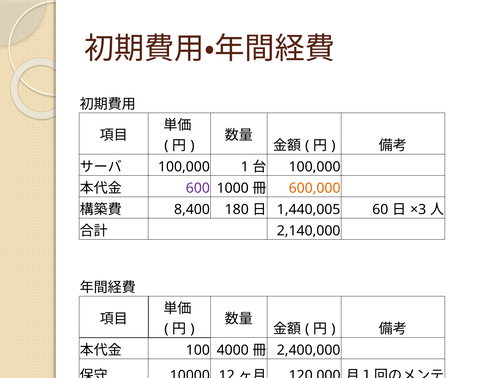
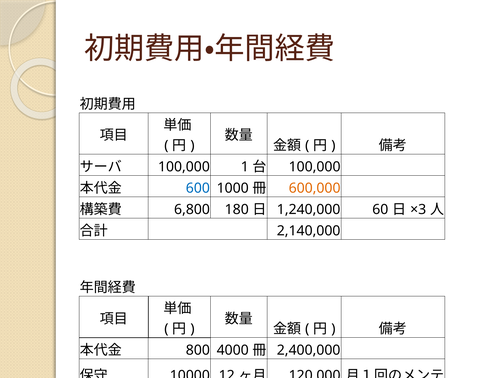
600 colour: purple -> blue (198, 188)
8,400: 8,400 -> 6,800 (192, 209)
1,440,005: 1,440,005 -> 1,240,000 (309, 209)
100: 100 -> 800 (198, 350)
